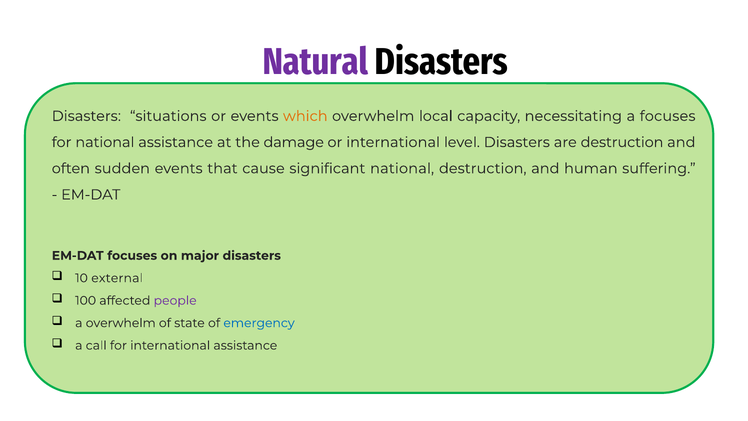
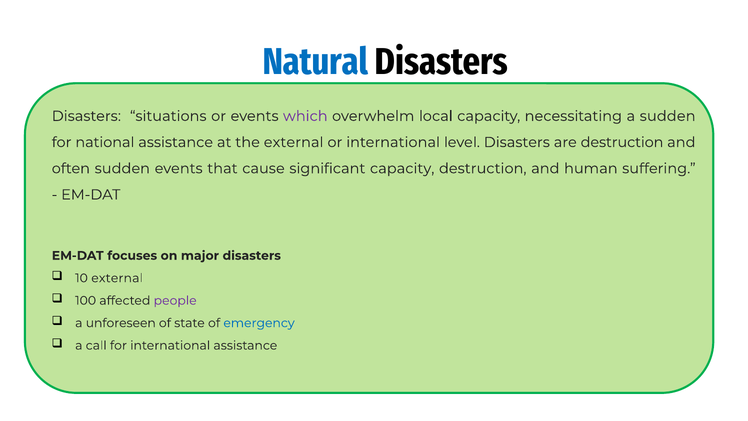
Natural colour: purple -> blue (315, 62)
which colour: orange -> purple (305, 116)
a focuses: focuses -> sudden (668, 116)
the damage: damage -> external (294, 142)
significant national: national -> capacity (402, 168)
a overwhelm: overwhelm -> unforeseen (121, 323)
